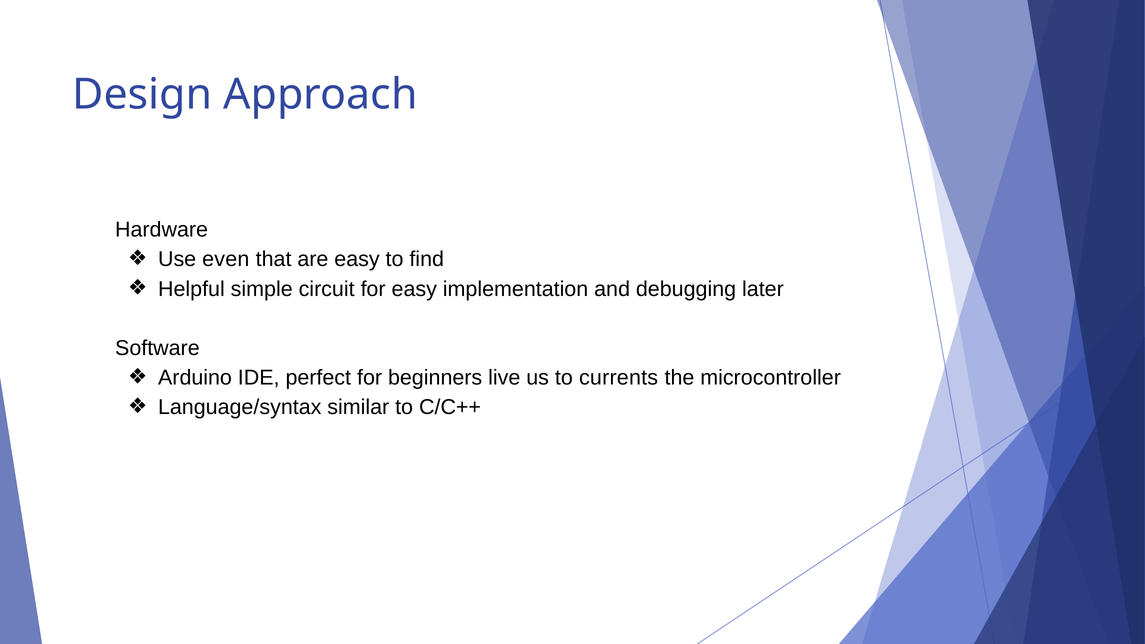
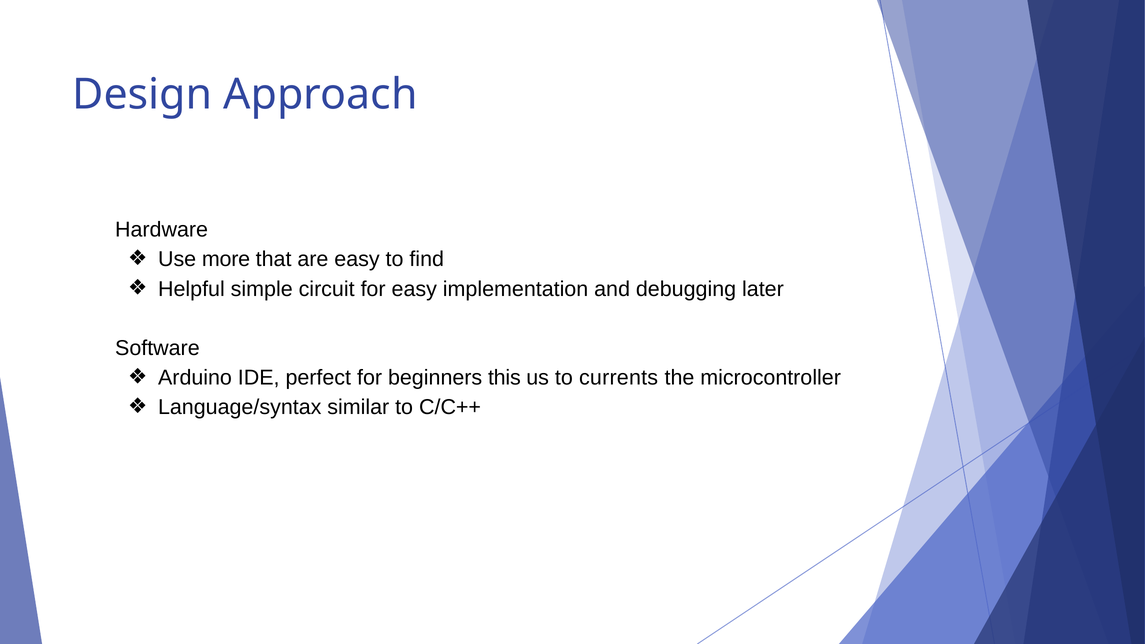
even: even -> more (226, 259)
live: live -> this (504, 378)
